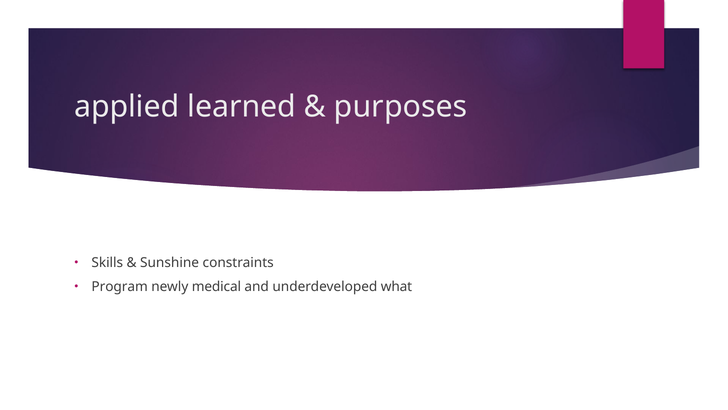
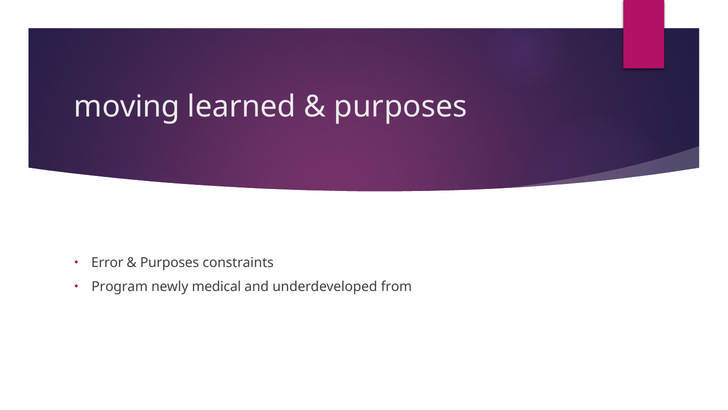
applied: applied -> moving (127, 107)
Skills: Skills -> Error (107, 262)
Sunshine: Sunshine -> Purposes (170, 262)
what: what -> from (396, 286)
